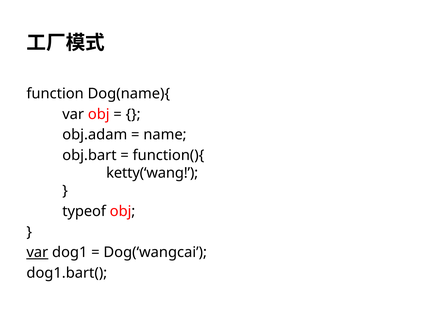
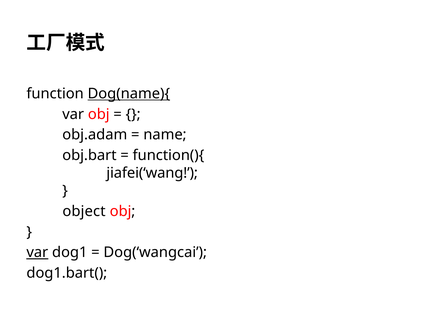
Dog(name){ underline: none -> present (129, 94)
ketty(‘wang: ketty(‘wang -> jiafei(‘wang (152, 173)
typeof: typeof -> object (84, 211)
